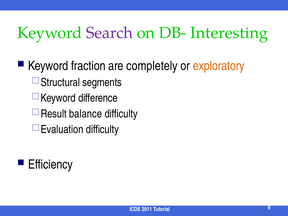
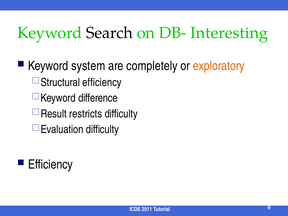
Search colour: purple -> black (109, 33)
fraction: fraction -> system (88, 66)
segments: segments -> efficiency (102, 82)
balance: balance -> restricts (86, 114)
